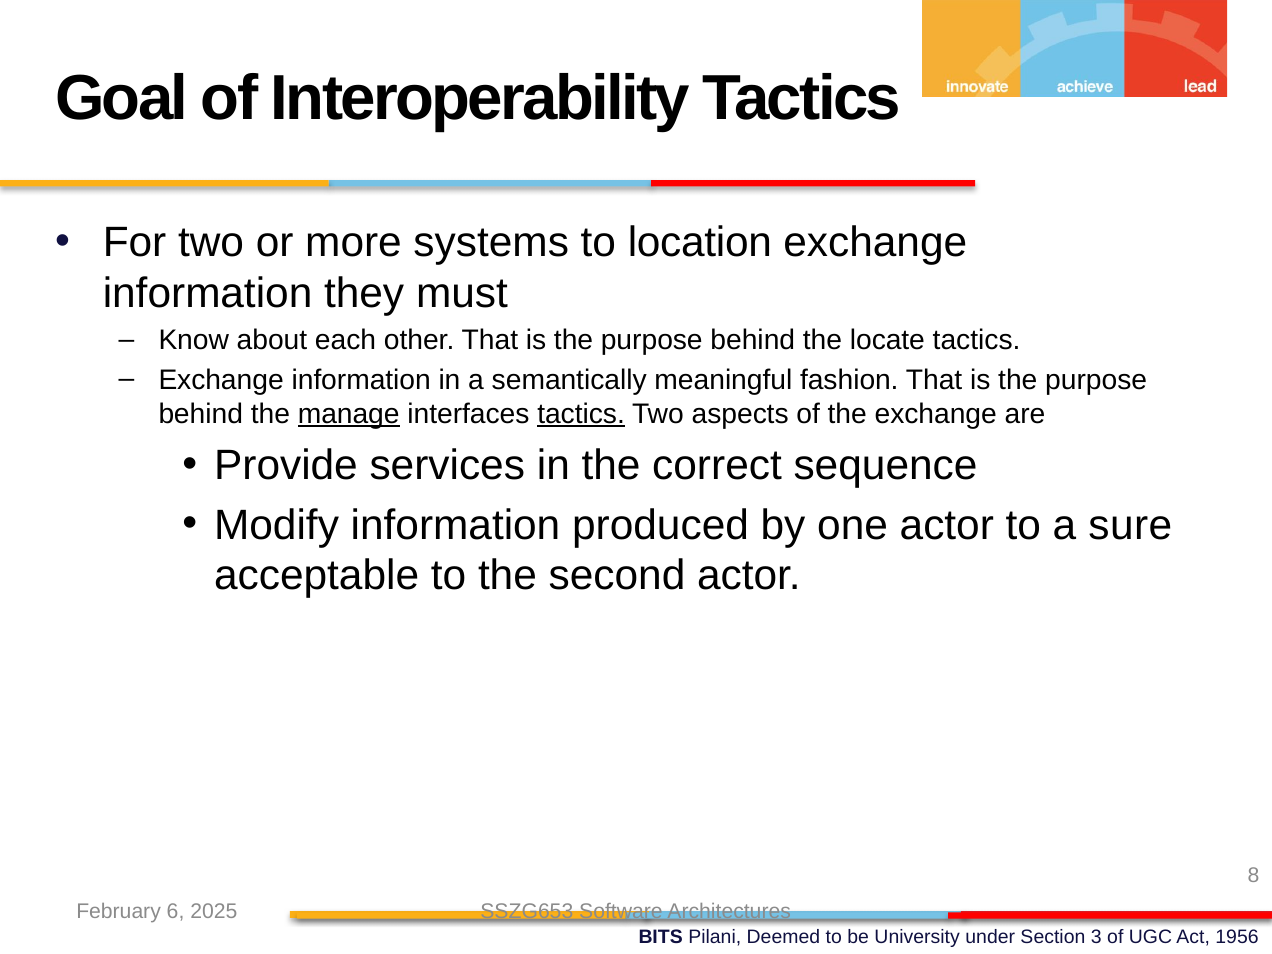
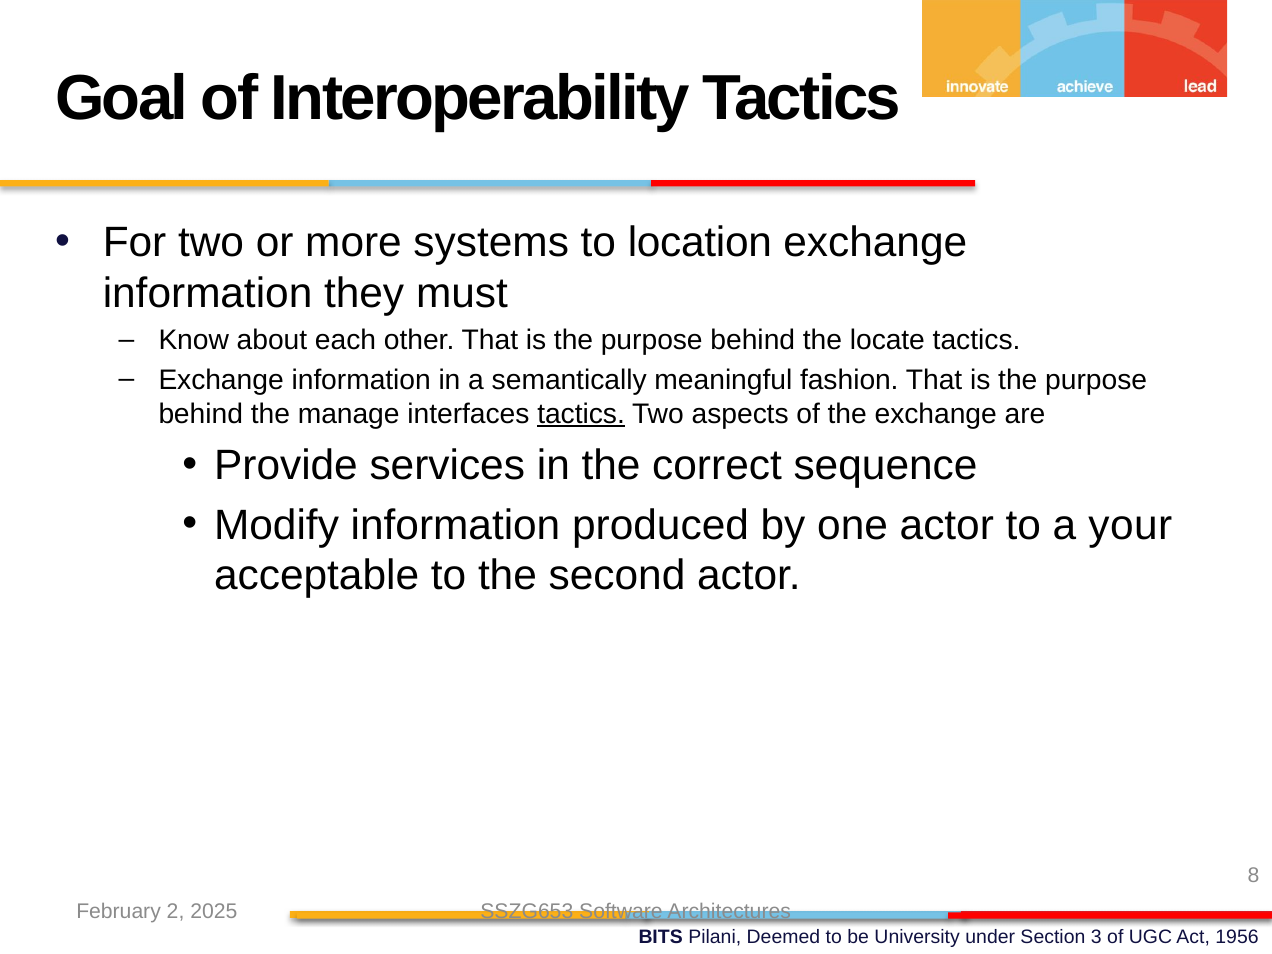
manage underline: present -> none (349, 414)
sure: sure -> your (1130, 525)
6: 6 -> 2 (176, 911)
